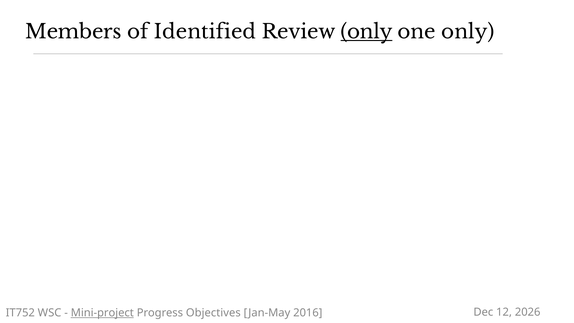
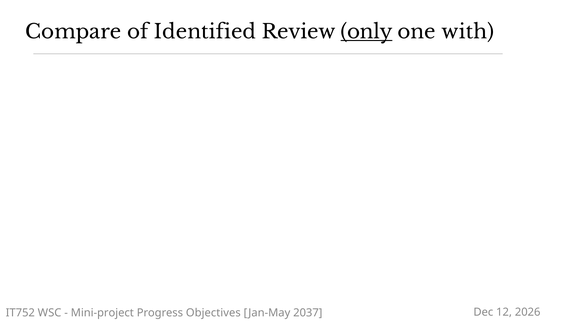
Members: Members -> Compare (73, 32)
one only: only -> with (468, 32)
Mini-project underline: present -> none (102, 313)
2016: 2016 -> 2037 (308, 313)
